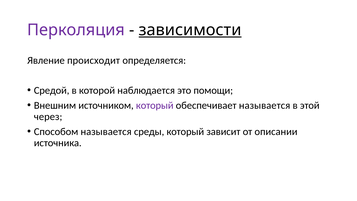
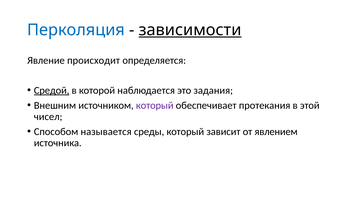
Перколяция colour: purple -> blue (76, 30)
Средой underline: none -> present (52, 90)
помощи: помощи -> задания (213, 90)
обеспечивает называется: называется -> протекания (265, 105)
через: через -> чисел (48, 117)
описании: описании -> явлением (276, 131)
